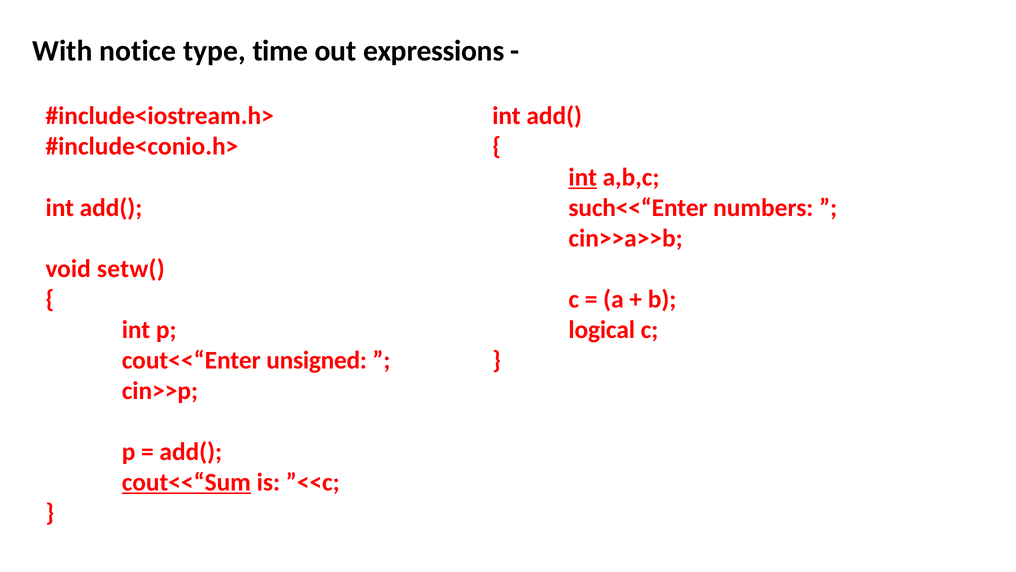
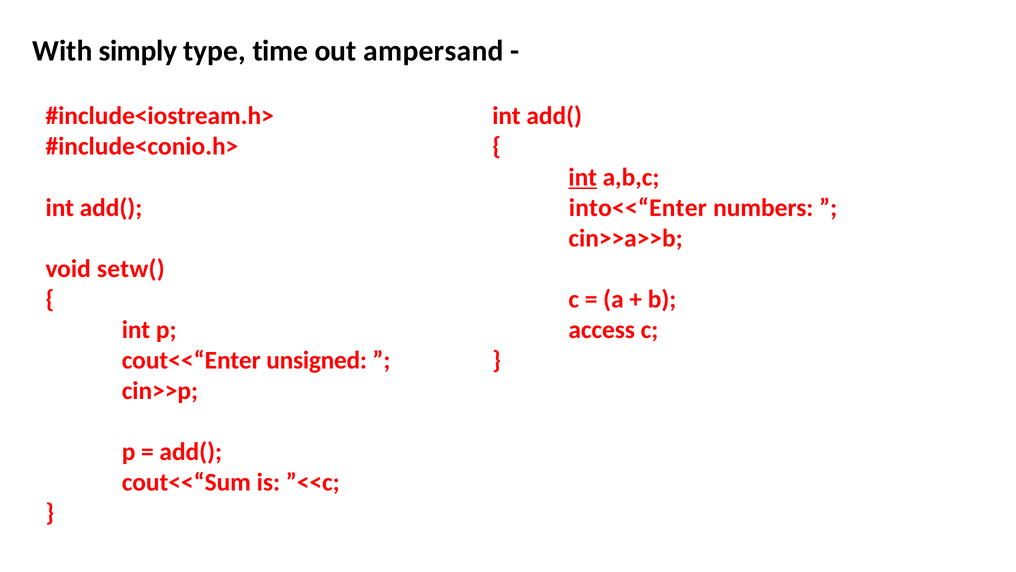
notice: notice -> simply (138, 51)
expressions: expressions -> ampersand (433, 51)
such<<“Enter: such<<“Enter -> into<<“Enter (638, 207)
logical: logical -> access (602, 329)
cout<<“Sum underline: present -> none (186, 482)
